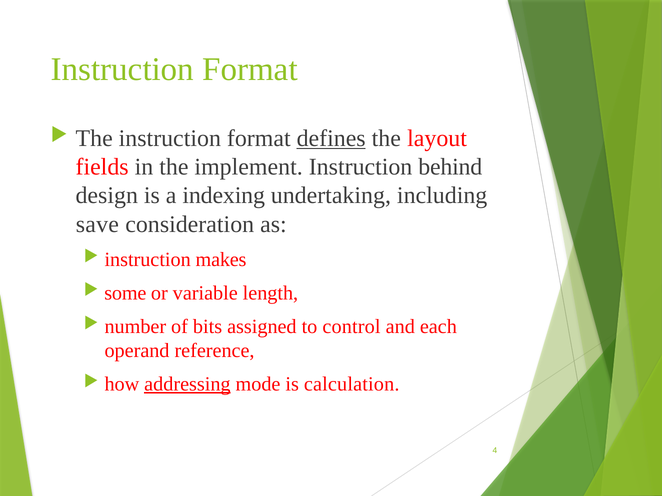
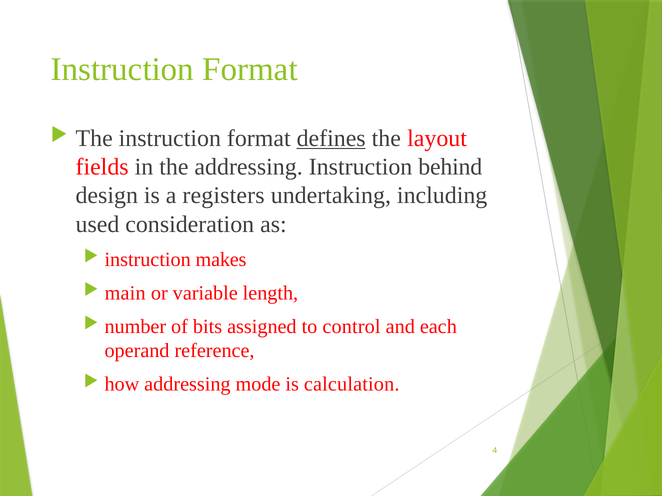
the implement: implement -> addressing (249, 167)
indexing: indexing -> registers (224, 196)
save: save -> used (97, 224)
some: some -> main (125, 293)
addressing underline: present -> none (187, 384)
